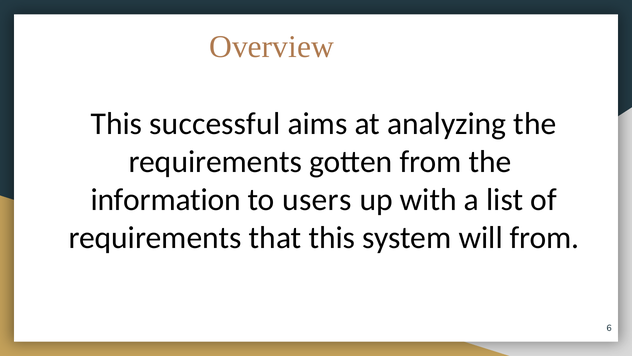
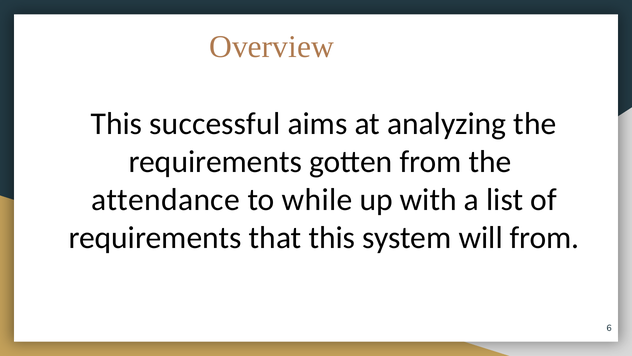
information: information -> attendance (165, 200)
users: users -> while (317, 200)
